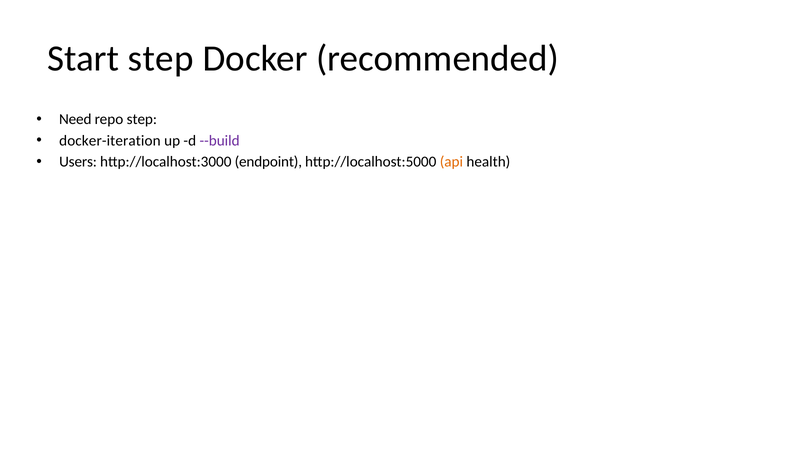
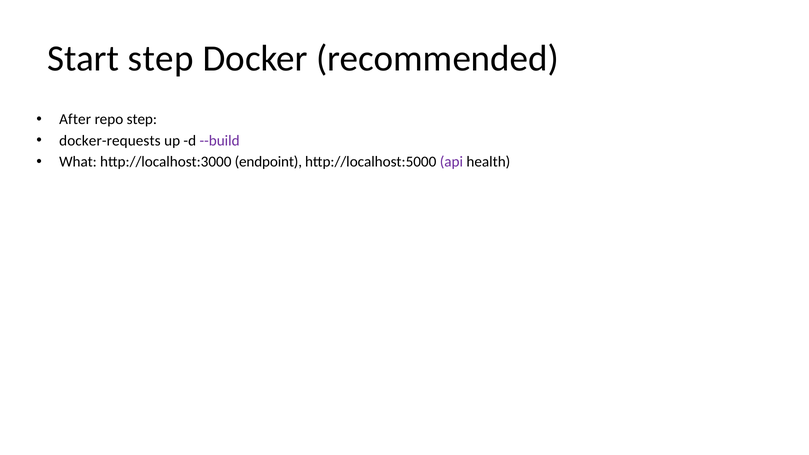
Need: Need -> After (75, 119)
docker-iteration: docker-iteration -> docker-requests (110, 141)
Users: Users -> What (78, 162)
api colour: orange -> purple (451, 162)
